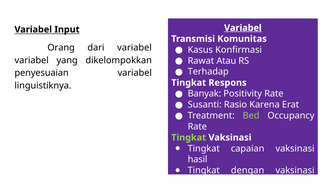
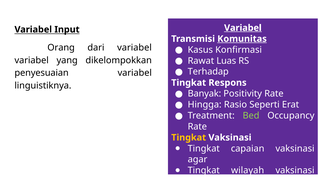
Komunitas underline: none -> present (242, 39)
Atau: Atau -> Luas (226, 61)
Susanti: Susanti -> Hingga (205, 105)
Karena: Karena -> Seperti (265, 105)
Tingkat colour: light green -> yellow (189, 138)
hasil: hasil -> agar (198, 160)
dengan: dengan -> wilayah (248, 170)
